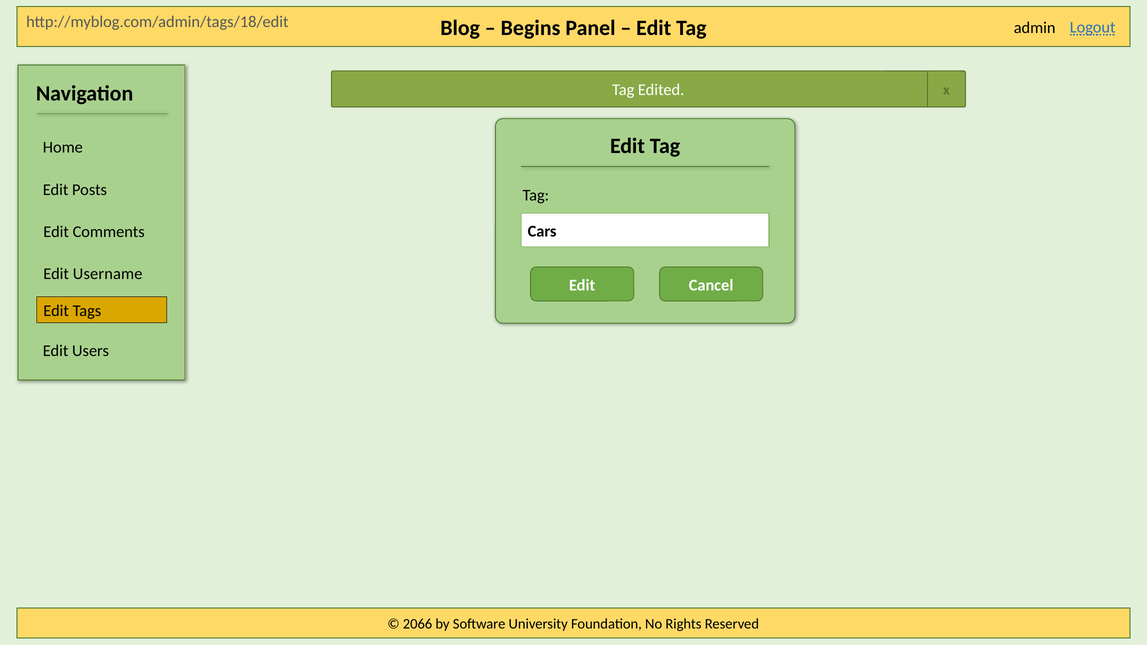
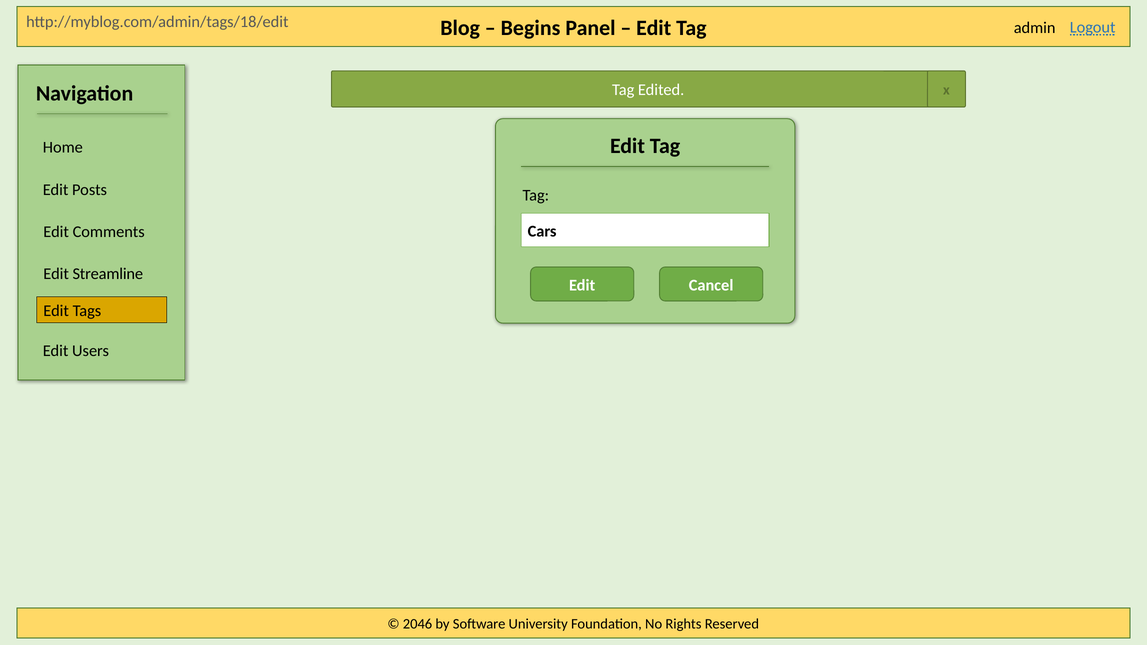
Username: Username -> Streamline (108, 274)
2066: 2066 -> 2046 (418, 624)
